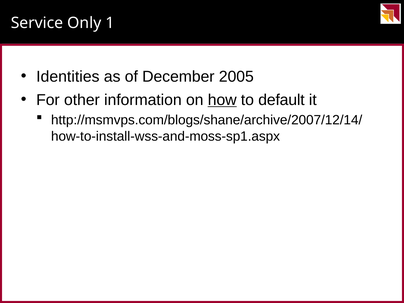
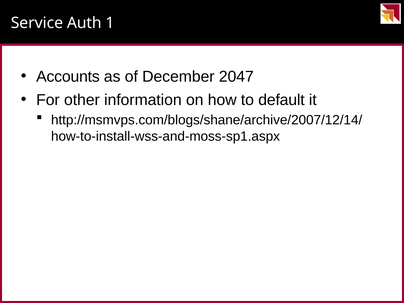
Only: Only -> Auth (84, 23)
Identities: Identities -> Accounts (68, 77)
2005: 2005 -> 2047 (236, 77)
how underline: present -> none (222, 100)
